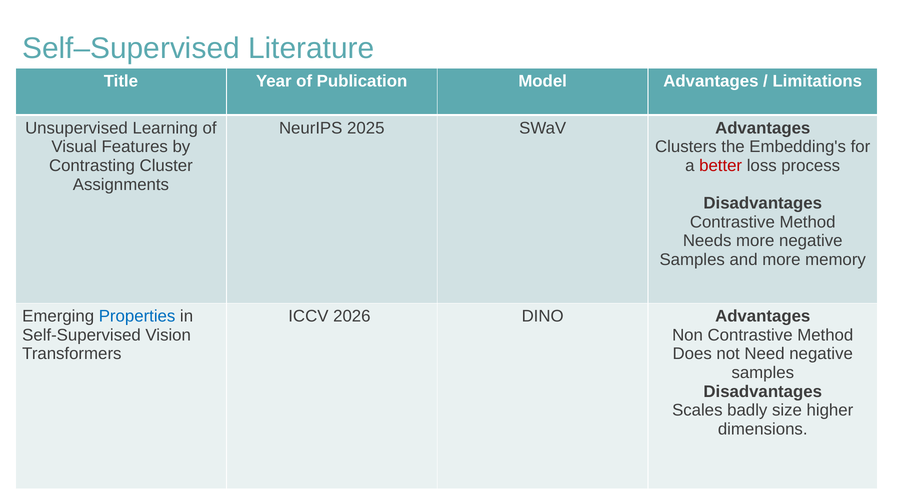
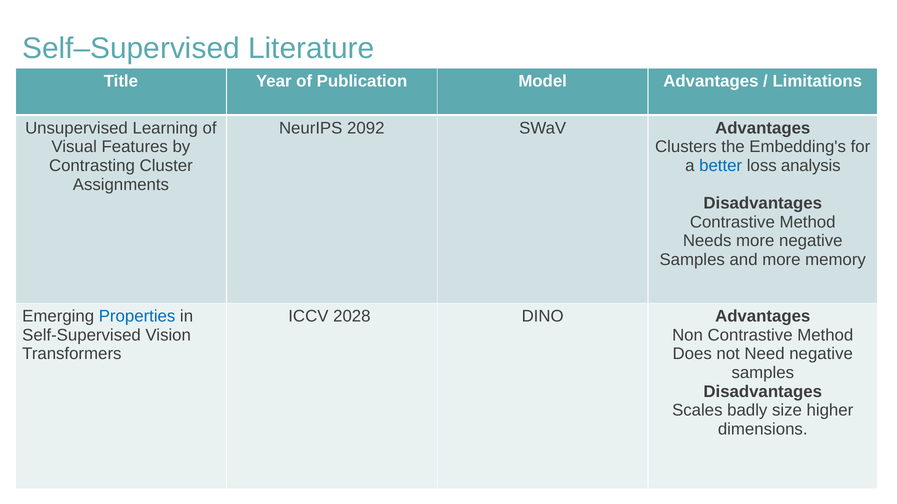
2025: 2025 -> 2092 (366, 128)
better colour: red -> blue (721, 166)
process: process -> analysis (811, 166)
2026: 2026 -> 2028 (352, 317)
